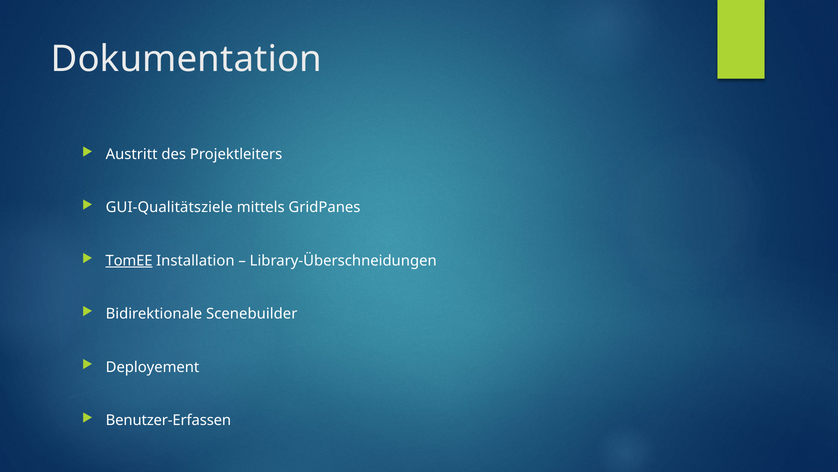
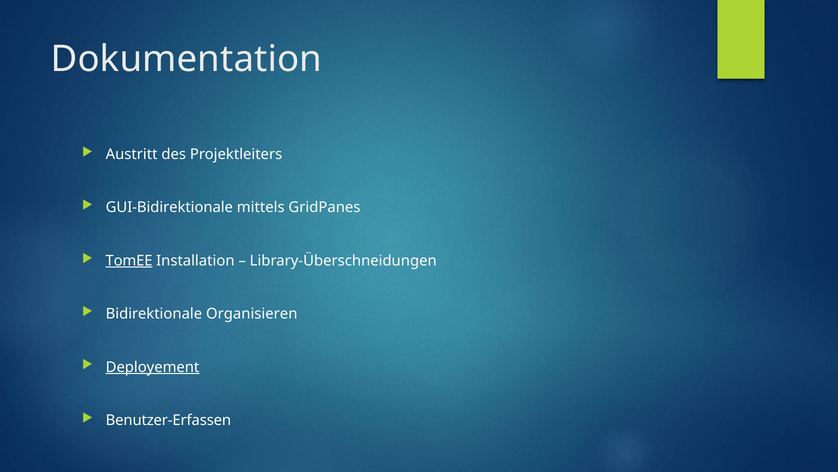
GUI-Qualitätsziele: GUI-Qualitätsziele -> GUI-Bidirektionale (169, 207)
Scenebuilder: Scenebuilder -> Organisieren (252, 314)
Deployement underline: none -> present (153, 367)
